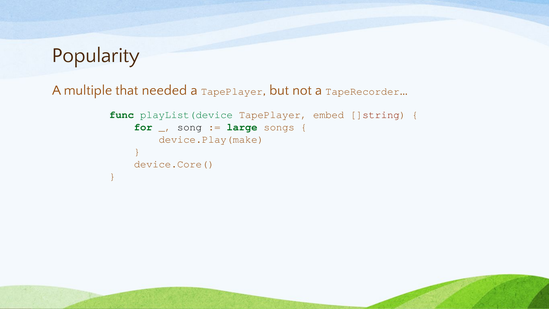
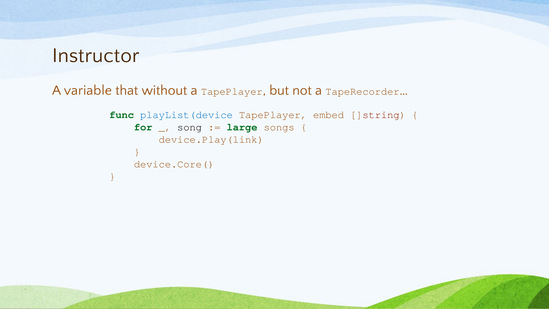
Popularity: Popularity -> Instructor (96, 55)
multiple: multiple -> variable (88, 90)
needed: needed -> without (164, 90)
playList(device colour: green -> blue (186, 115)
device.Play(make: device.Play(make -> device.Play(link (211, 139)
